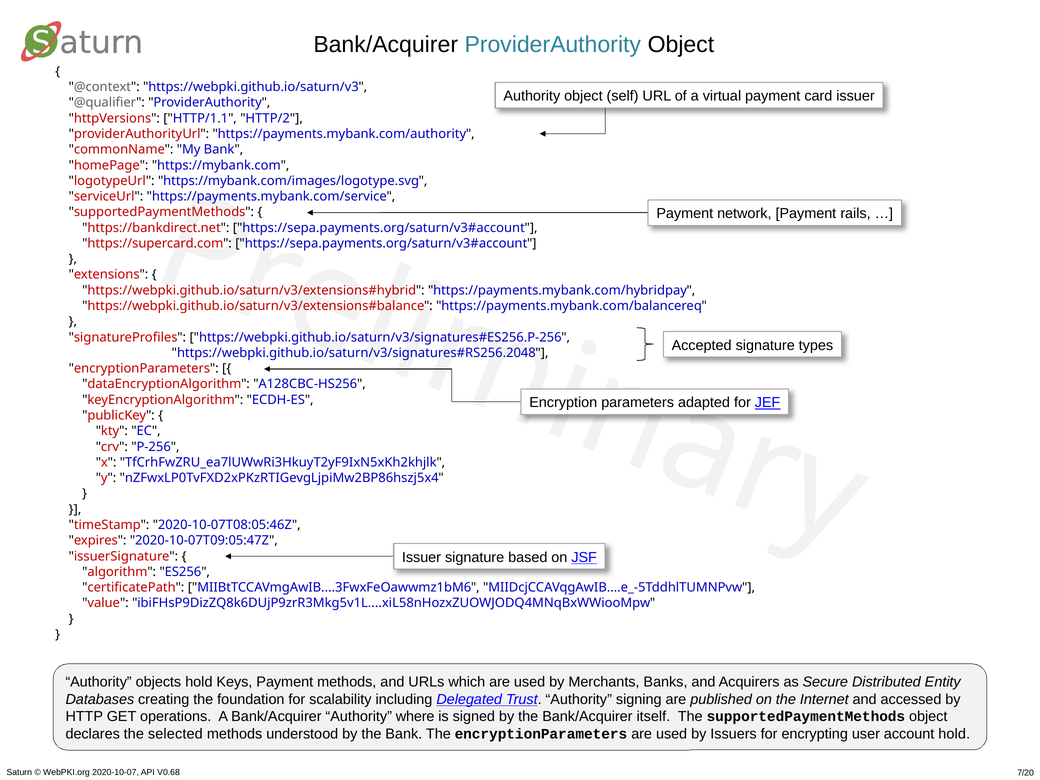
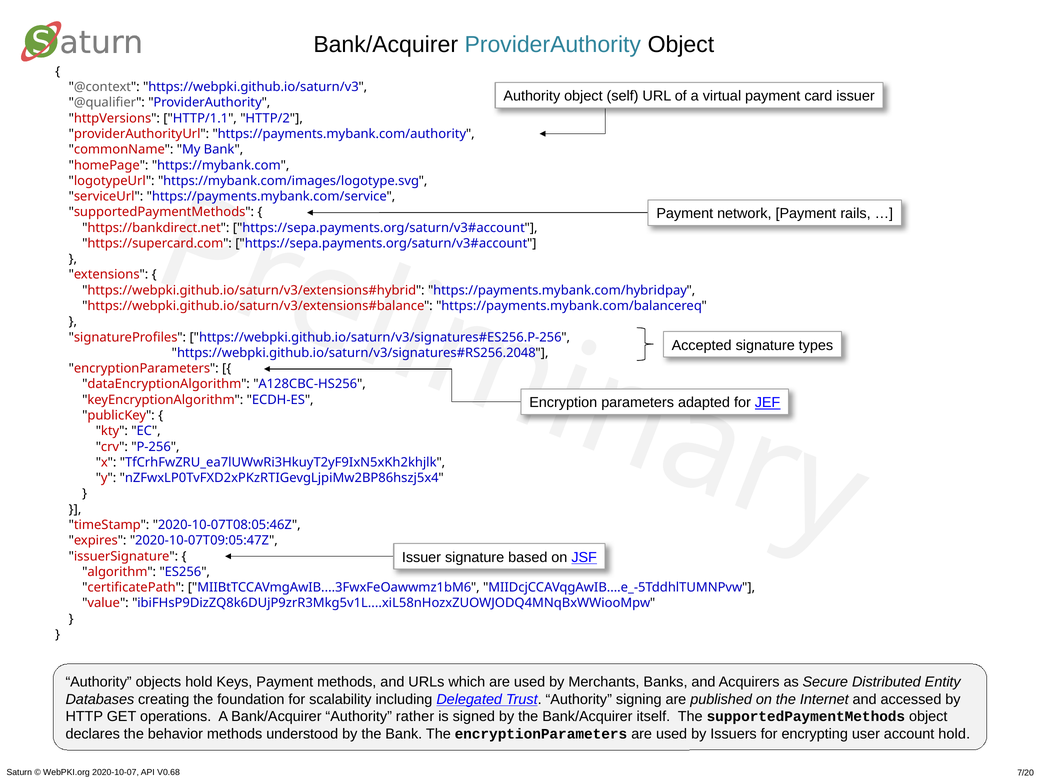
where: where -> rather (415, 717)
selected: selected -> behavior (175, 734)
